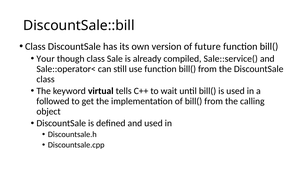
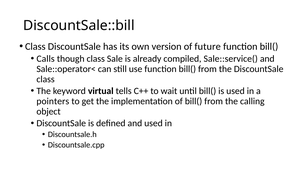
Your: Your -> Calls (46, 59)
followed: followed -> pointers (53, 101)
